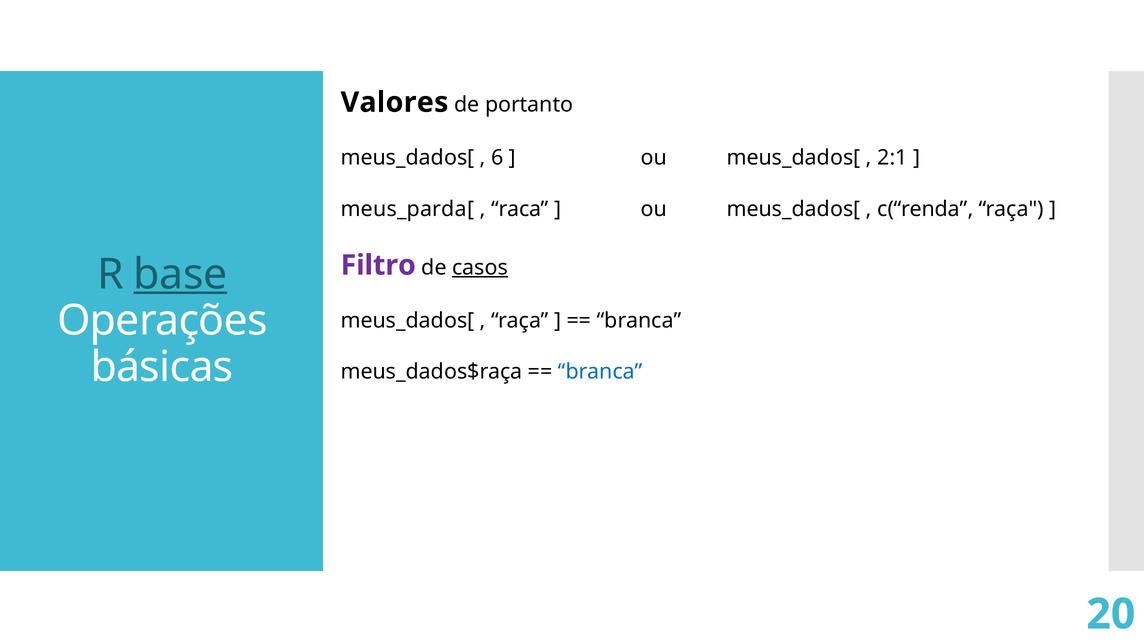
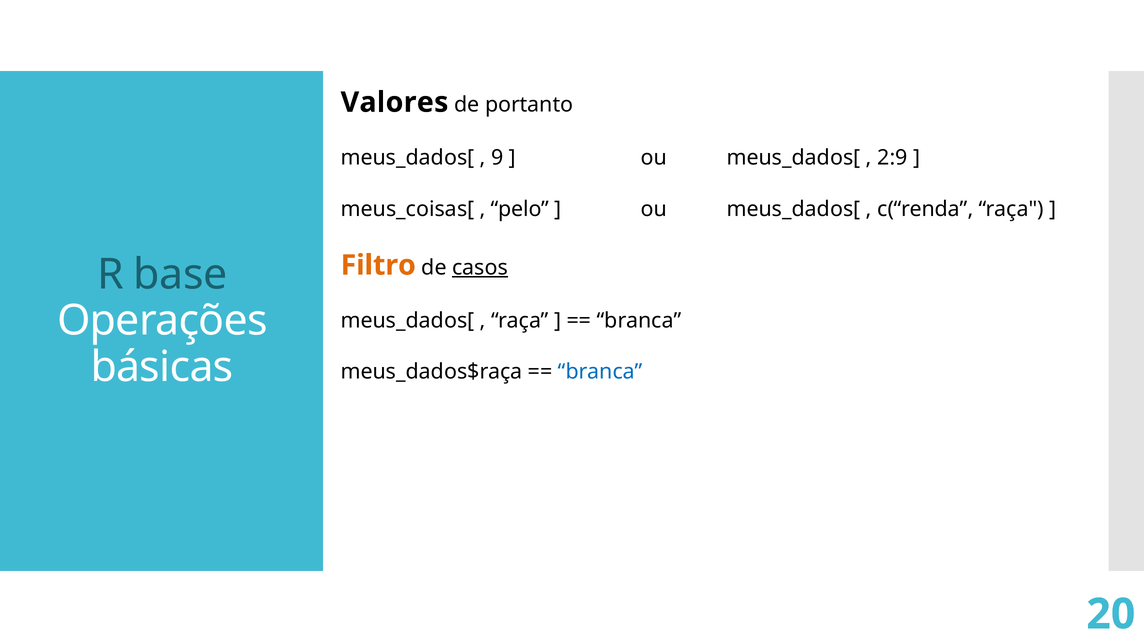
6: 6 -> 9 (497, 158)
2:1: 2:1 -> 2:9 (892, 158)
meus_parda[: meus_parda[ -> meus_coisas[ (407, 209)
raca: raca -> pelo (520, 209)
Filtro colour: purple -> orange (378, 265)
base underline: present -> none (180, 275)
